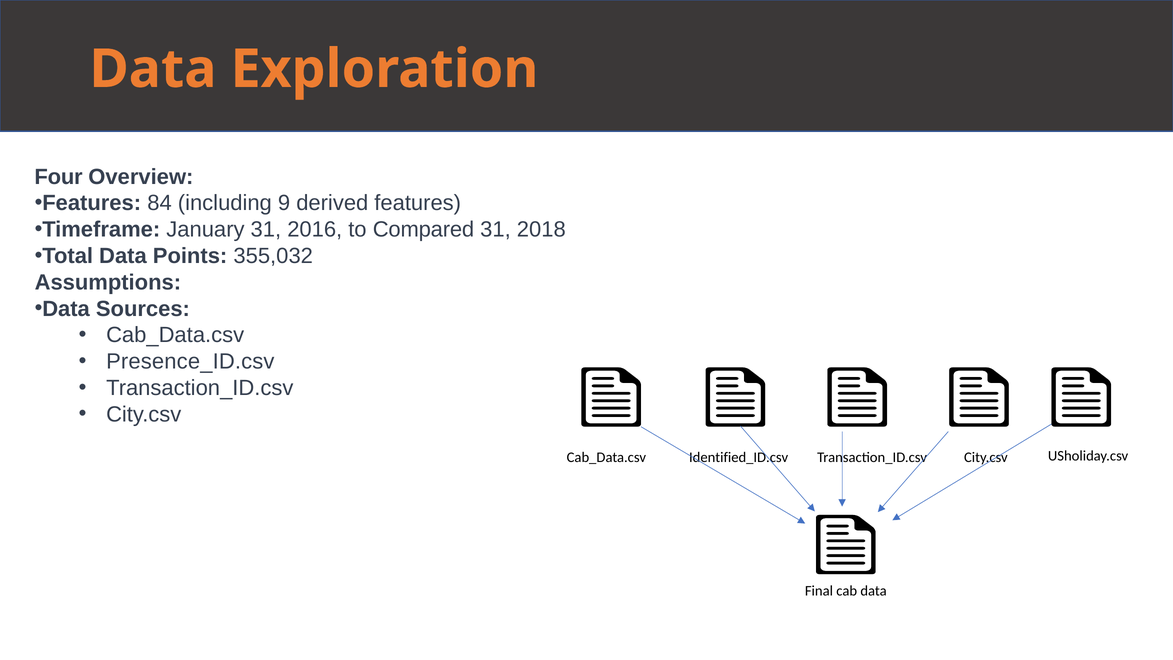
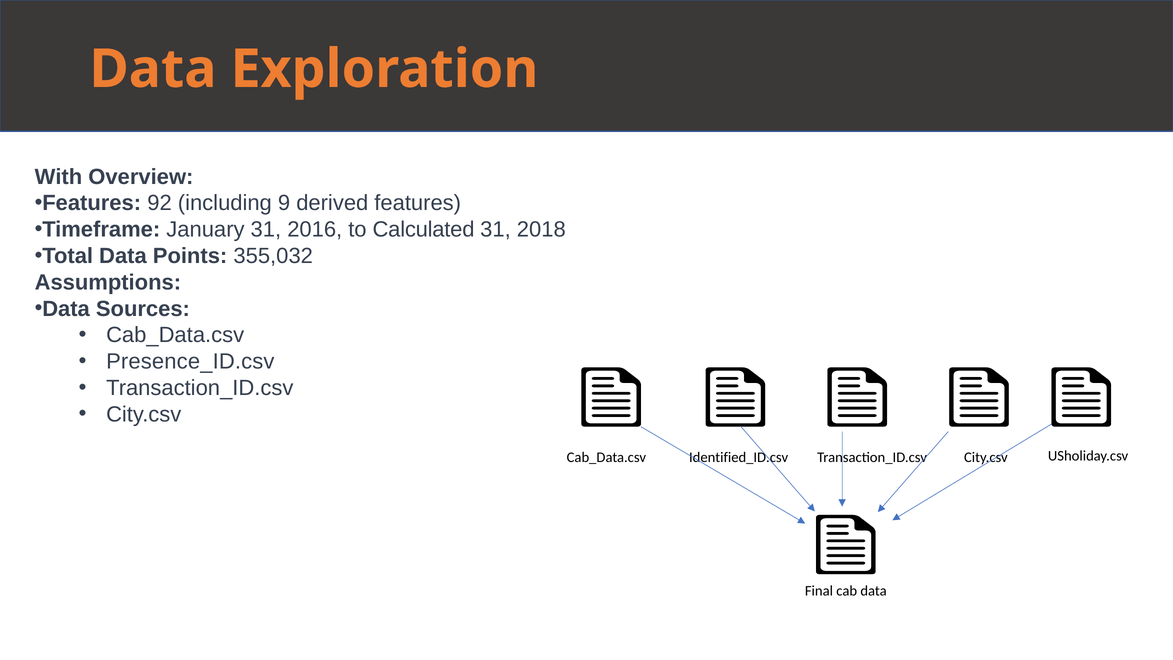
Four: Four -> With (58, 177)
84: 84 -> 92 (160, 203)
Compared: Compared -> Calculated (424, 229)
